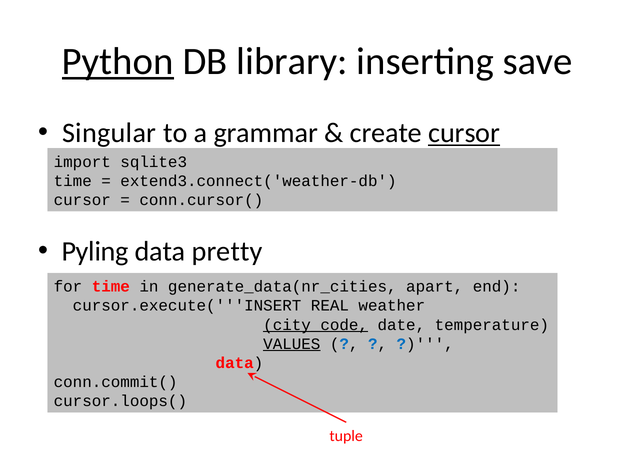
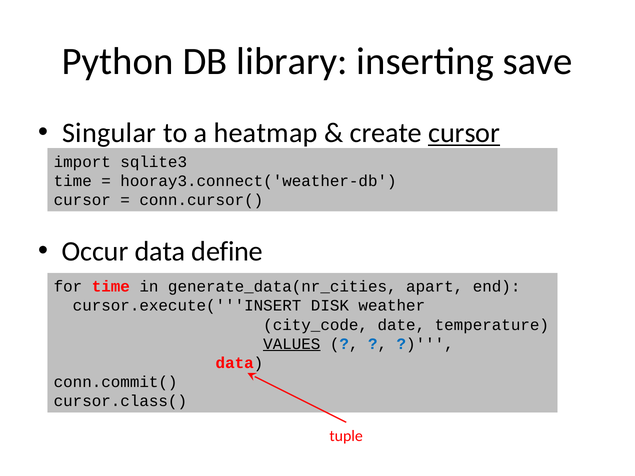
Python underline: present -> none (118, 61)
grammar: grammar -> heatmap (266, 133)
extend3.connect('weather-db: extend3.connect('weather-db -> hooray3.connect('weather-db (258, 181)
Pyling: Pyling -> Occur (95, 252)
pretty: pretty -> define (227, 252)
REAL: REAL -> DISK (330, 306)
city_code underline: present -> none (316, 325)
cursor.loops(: cursor.loops( -> cursor.class( (120, 401)
